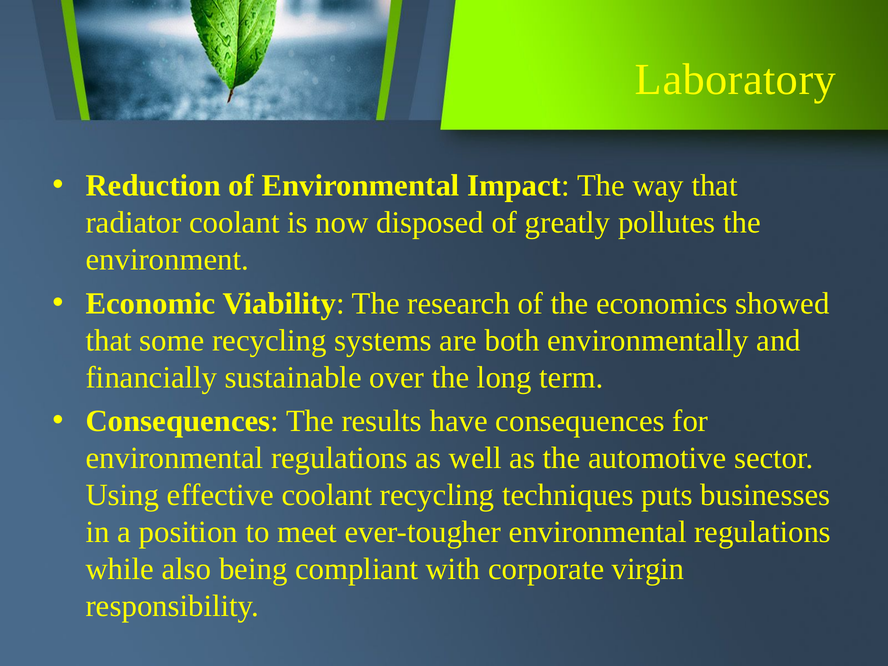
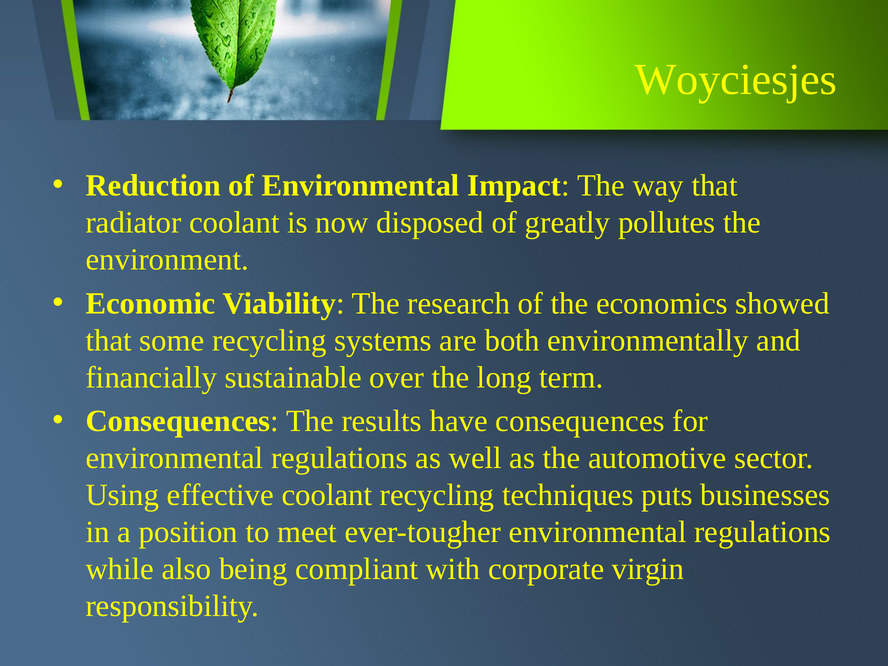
Laboratory: Laboratory -> Woyciesjes (736, 80)
